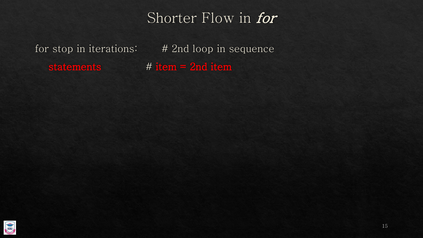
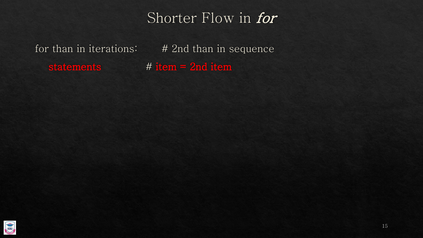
for stop: stop -> than (63, 49)
2nd loop: loop -> than (203, 49)
